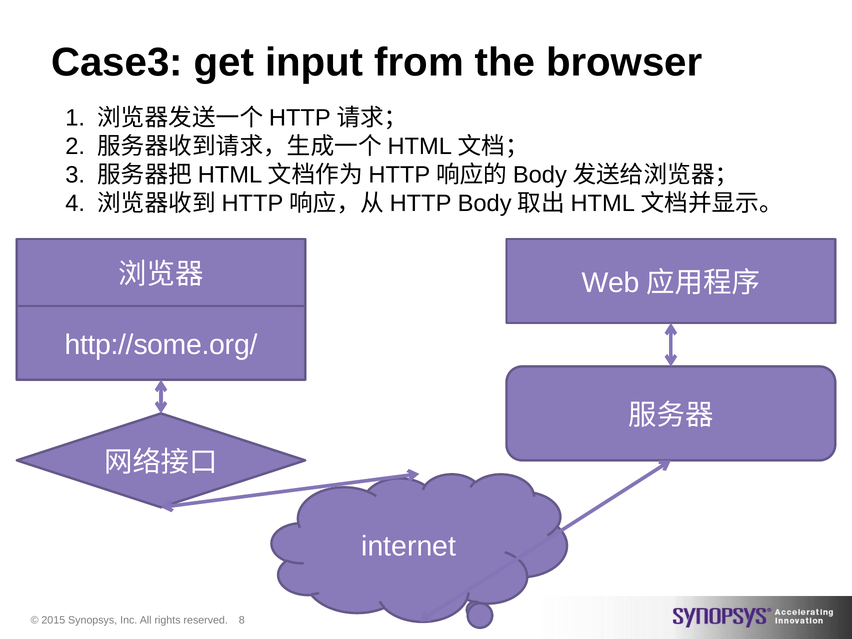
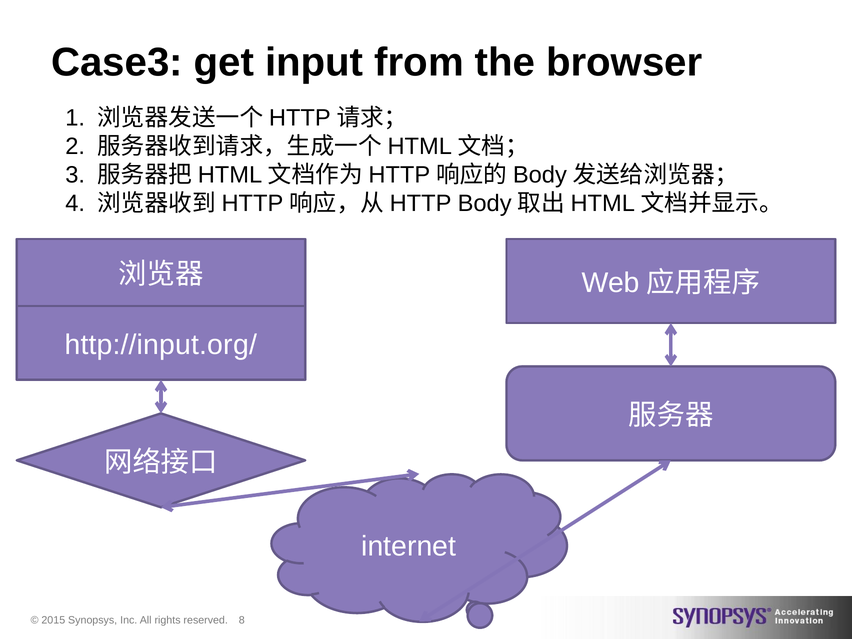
http://some.org/: http://some.org/ -> http://input.org/ (161, 345)
